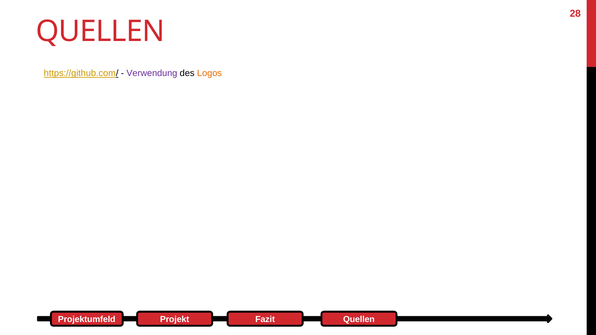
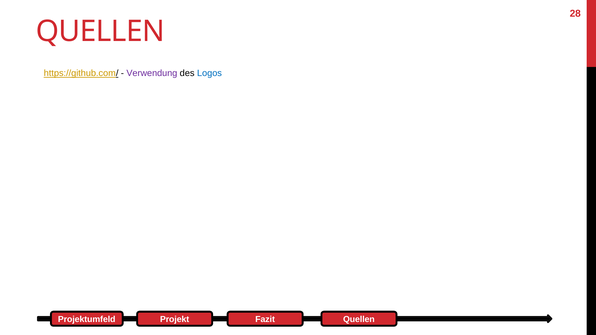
Logos colour: orange -> blue (209, 73)
